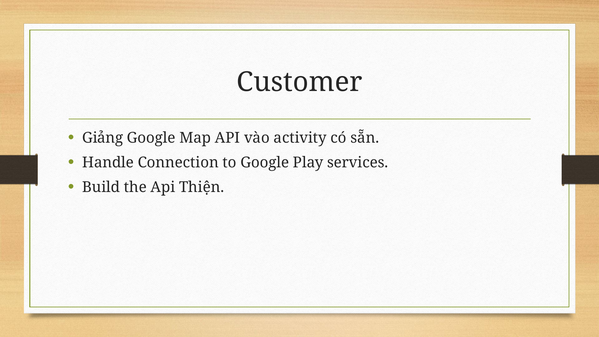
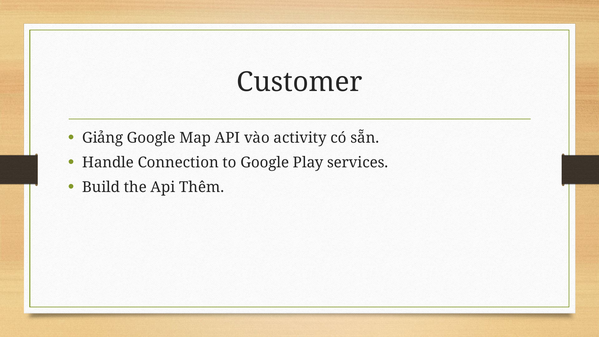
Thiện: Thiện -> Thêm (202, 187)
